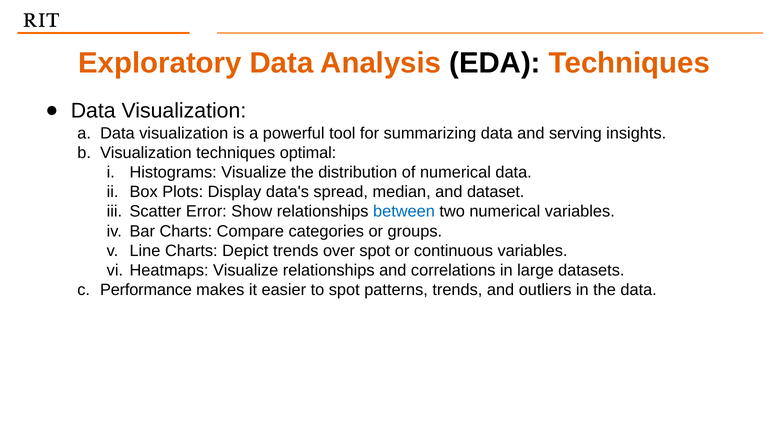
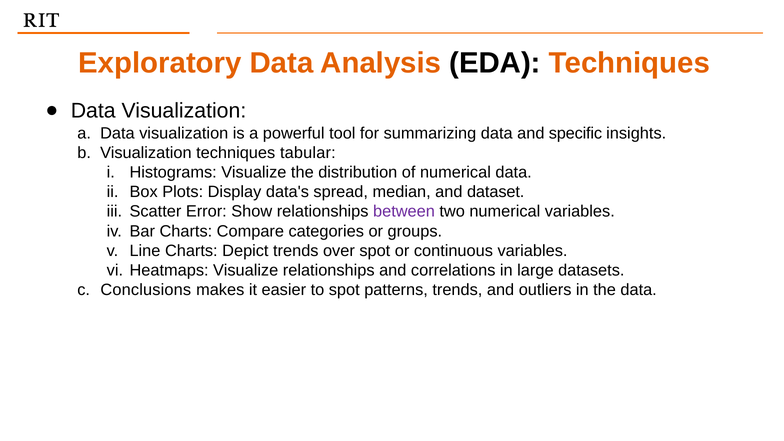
serving: serving -> specific (575, 133)
optimal: optimal -> tabular (308, 153)
between colour: blue -> purple (404, 212)
Performance: Performance -> Conclusions (146, 290)
